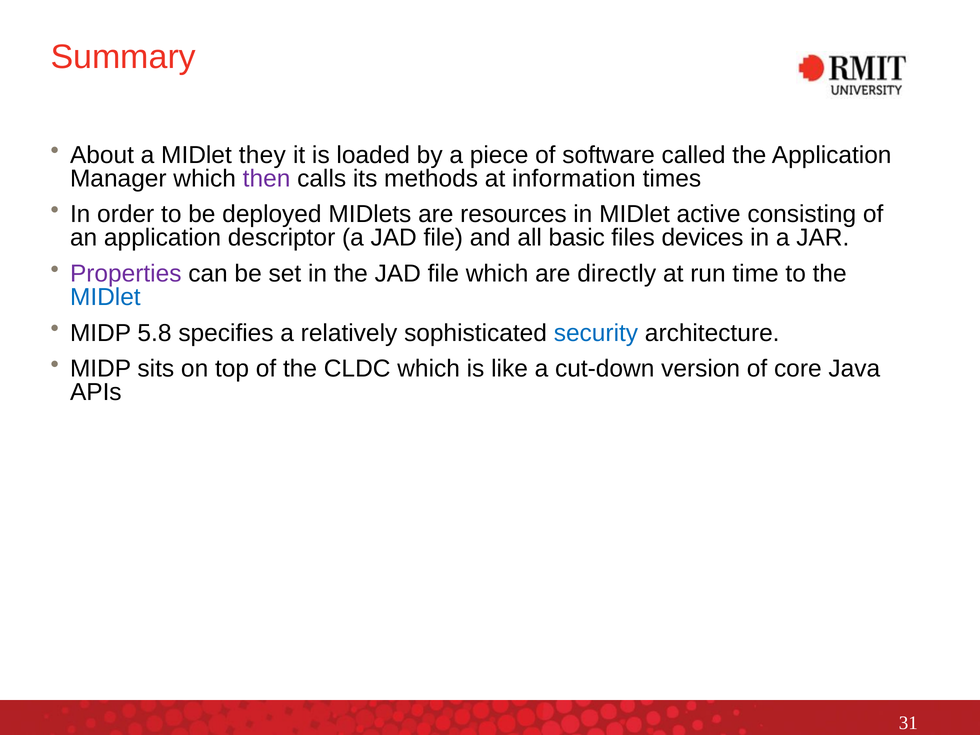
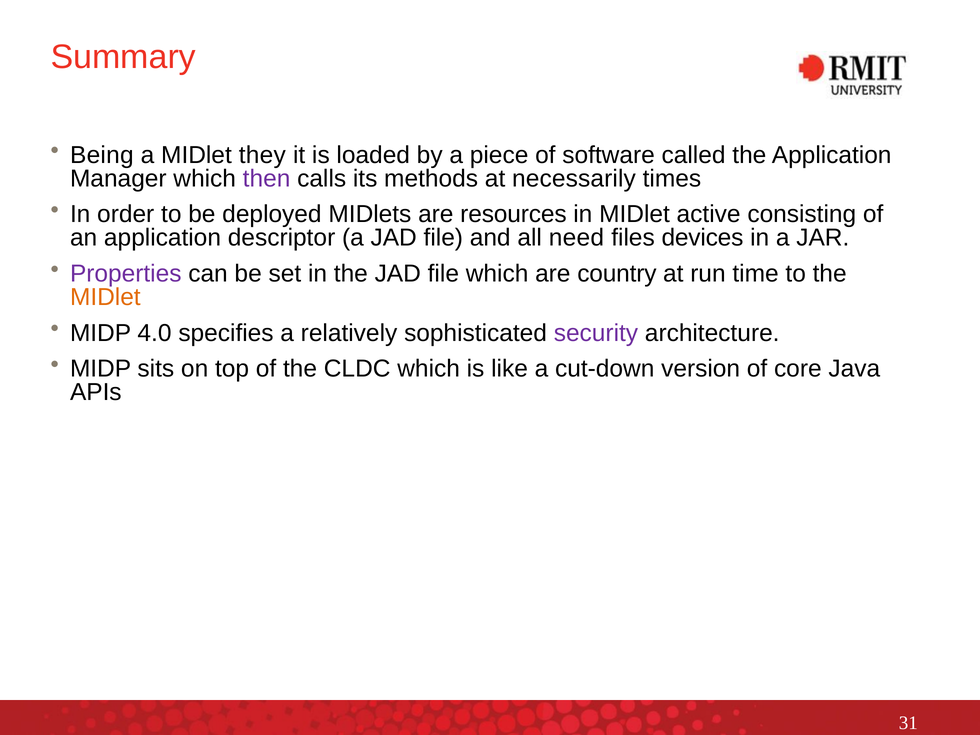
About: About -> Being (102, 155)
information: information -> necessarily (574, 179)
basic: basic -> need (576, 238)
directly: directly -> country (617, 274)
MIDlet colour: blue -> orange (105, 297)
5.8: 5.8 -> 4.0 (155, 333)
security colour: blue -> purple (596, 333)
